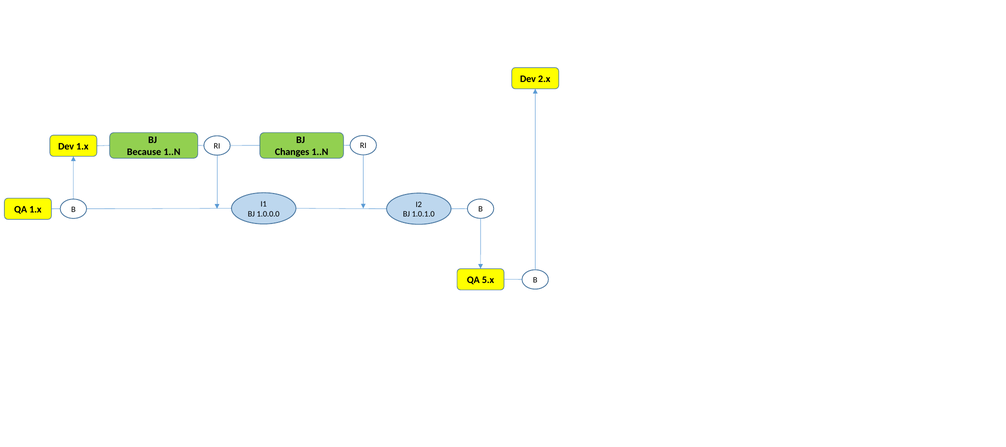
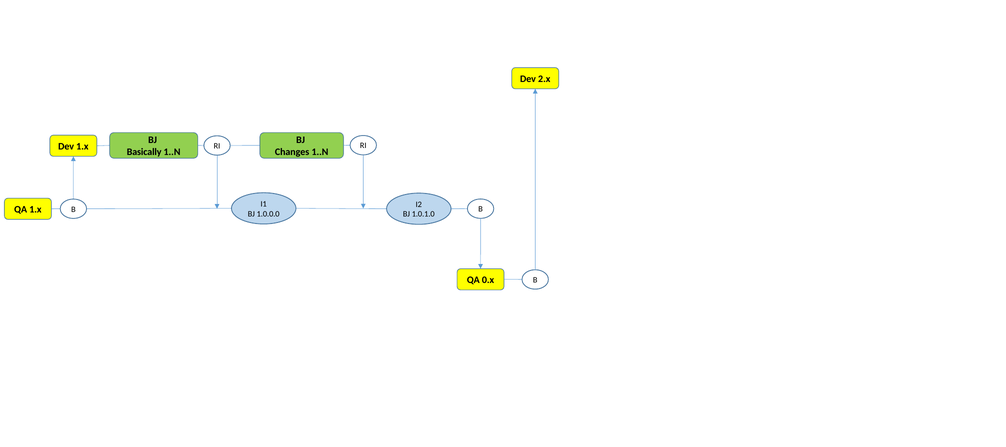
Because: Because -> Basically (144, 152)
5.x: 5.x -> 0.x (488, 280)
